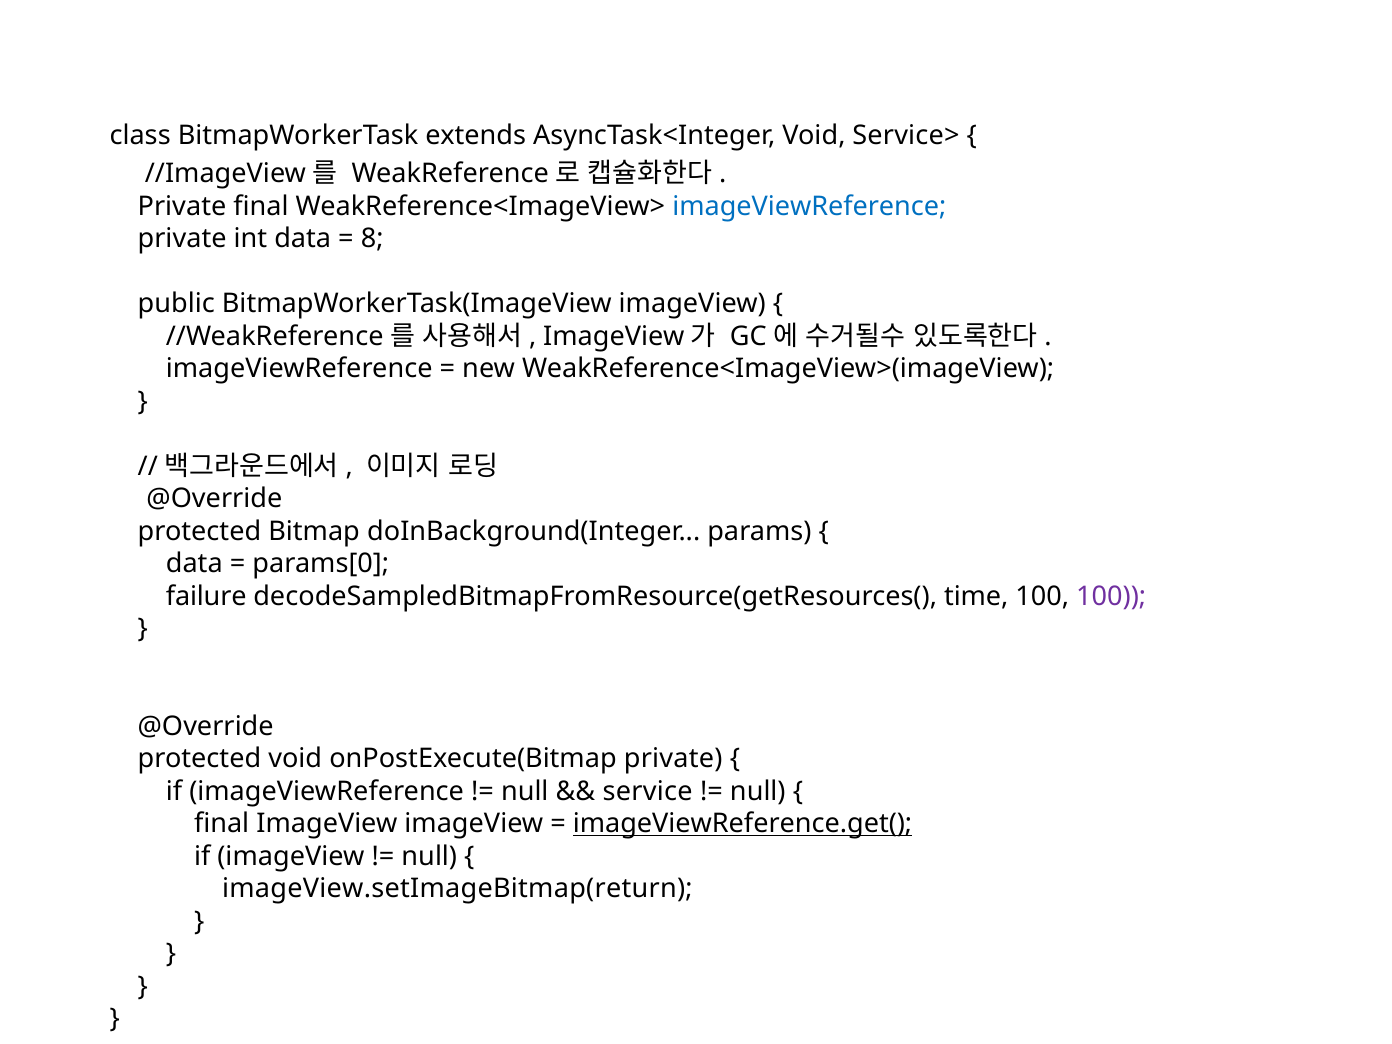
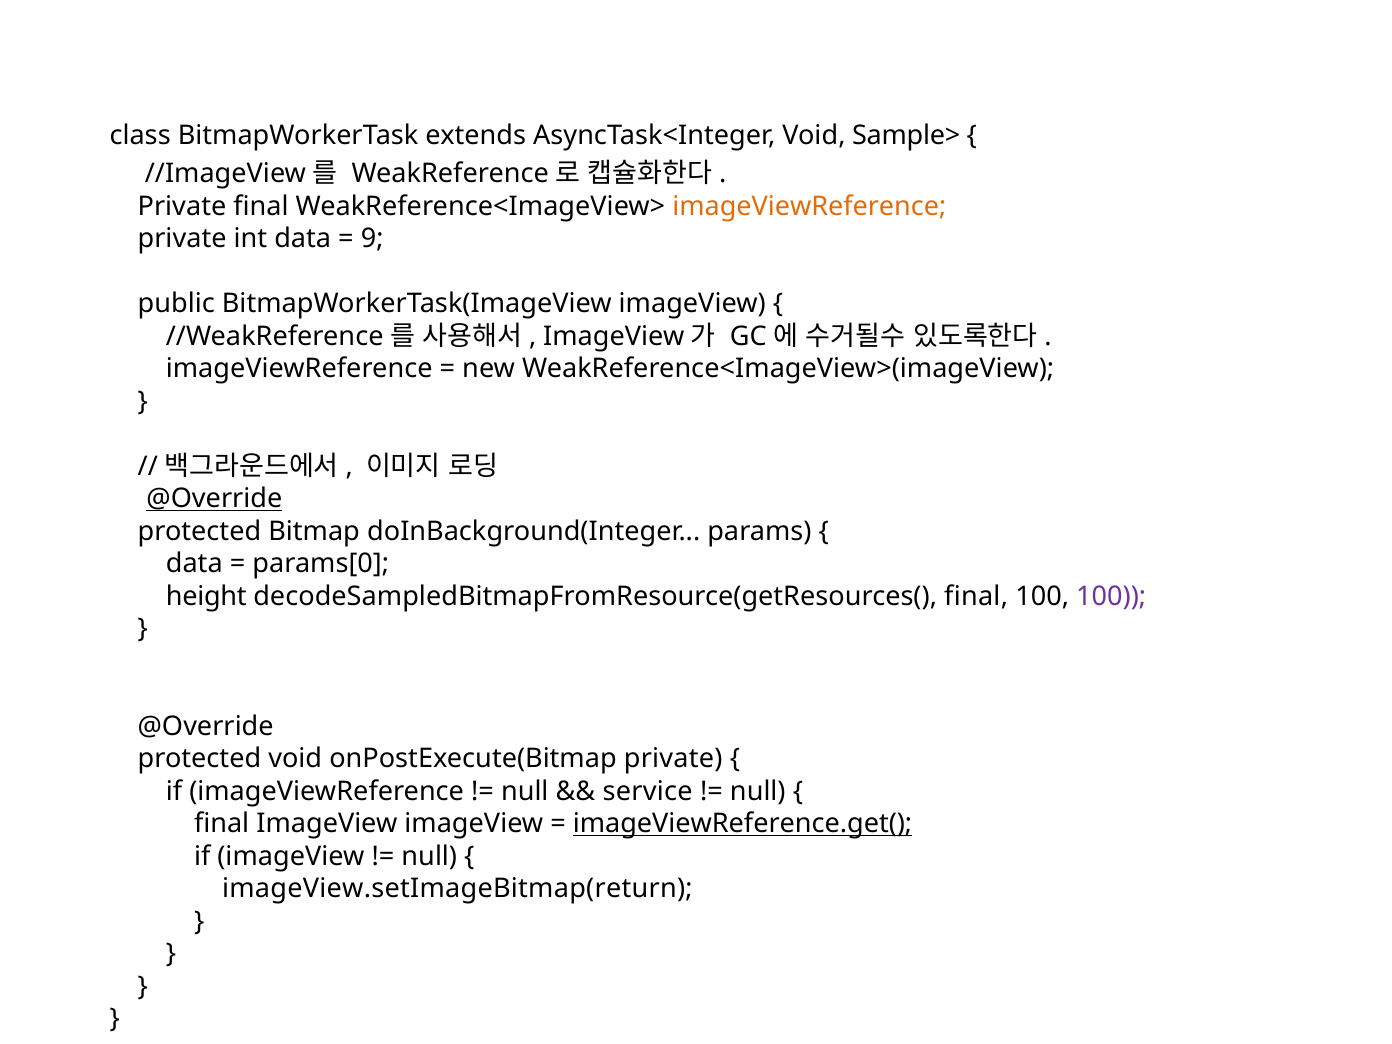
Service>: Service> -> Sample> (906, 136)
imageViewReference colour: blue -> orange (809, 206)
8: 8 -> 9 (372, 239)
@Override underline: none -> present (214, 499)
failure: failure -> height (206, 596)
decodeSampledBitmapFromResource(getResources( time: time -> final (976, 596)
